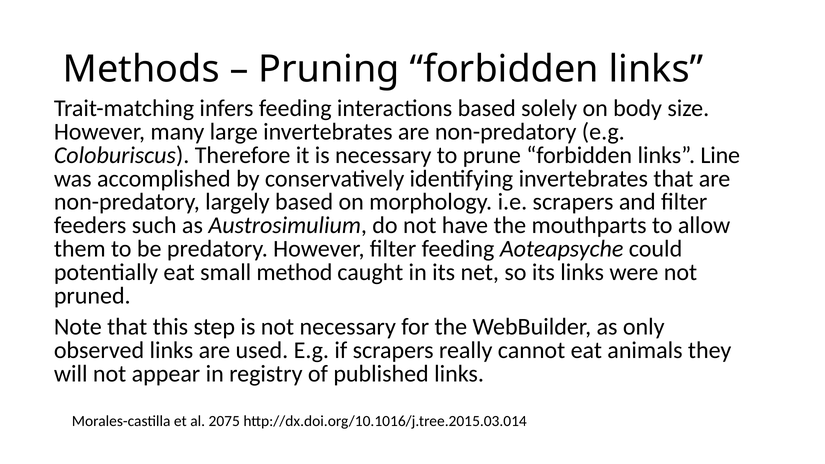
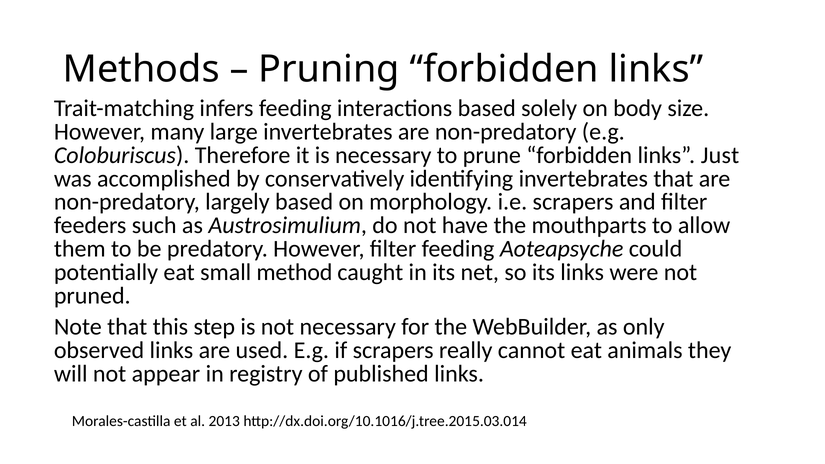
Line: Line -> Just (720, 155)
2075: 2075 -> 2013 (224, 421)
